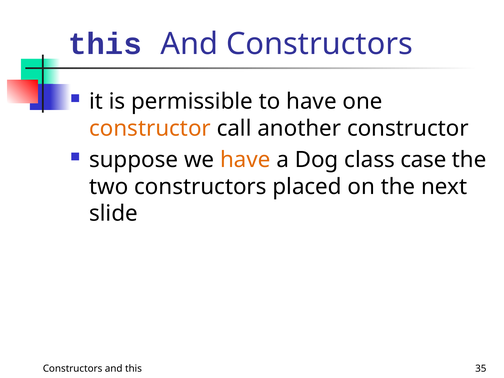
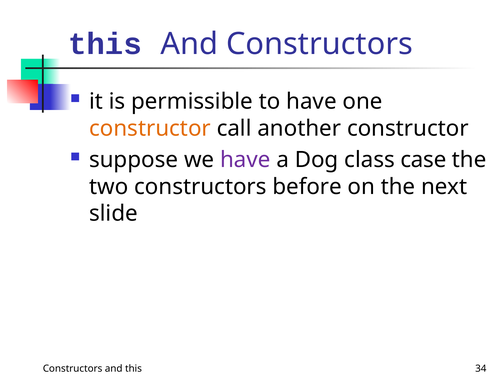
have colour: orange -> purple (245, 160)
placed: placed -> before (307, 187)
35: 35 -> 34 (481, 369)
